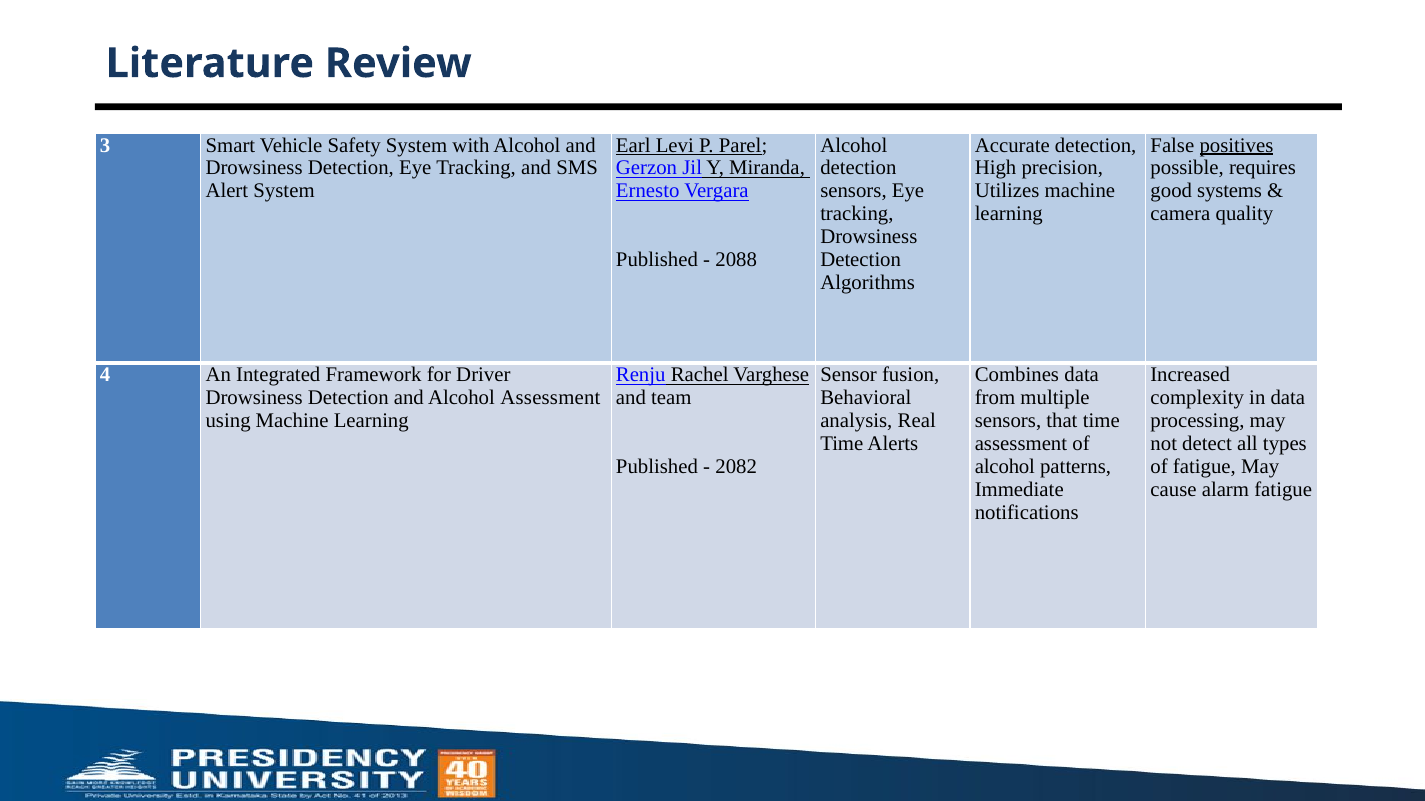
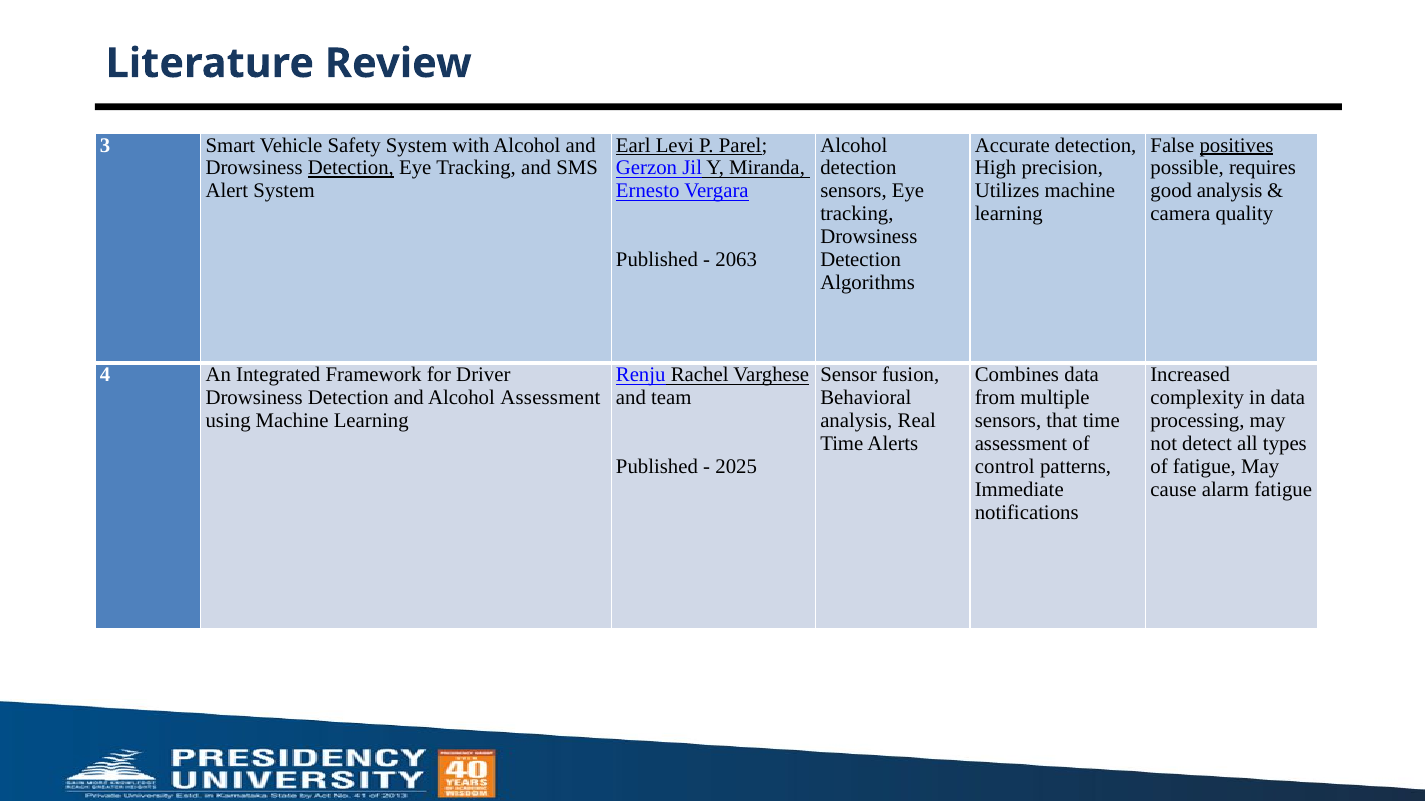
Detection underline: none -> present (351, 168)
good systems: systems -> analysis (1230, 191)
2088: 2088 -> 2063 (736, 260)
2082: 2082 -> 2025 (736, 467)
alcohol: alcohol -> control (1005, 467)
